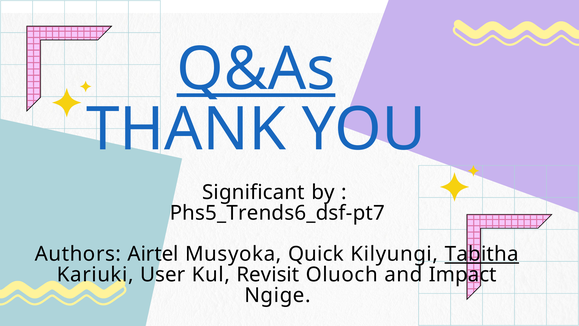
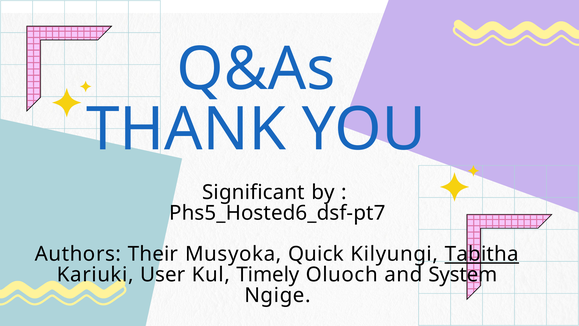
Q&As underline: present -> none (256, 69)
Phs5_Trends6_dsf-pt7: Phs5_Trends6_dsf-pt7 -> Phs5_Hosted6_dsf-pt7 (277, 213)
Airtel: Airtel -> Their (153, 254)
Revisit: Revisit -> Timely (268, 274)
Impact: Impact -> System (463, 274)
